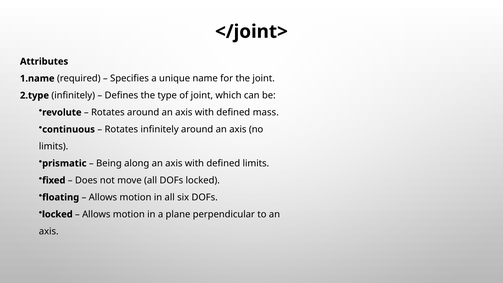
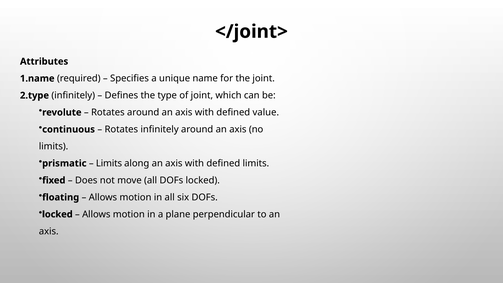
mass: mass -> value (266, 112)
Being: Being -> Limits (109, 163)
